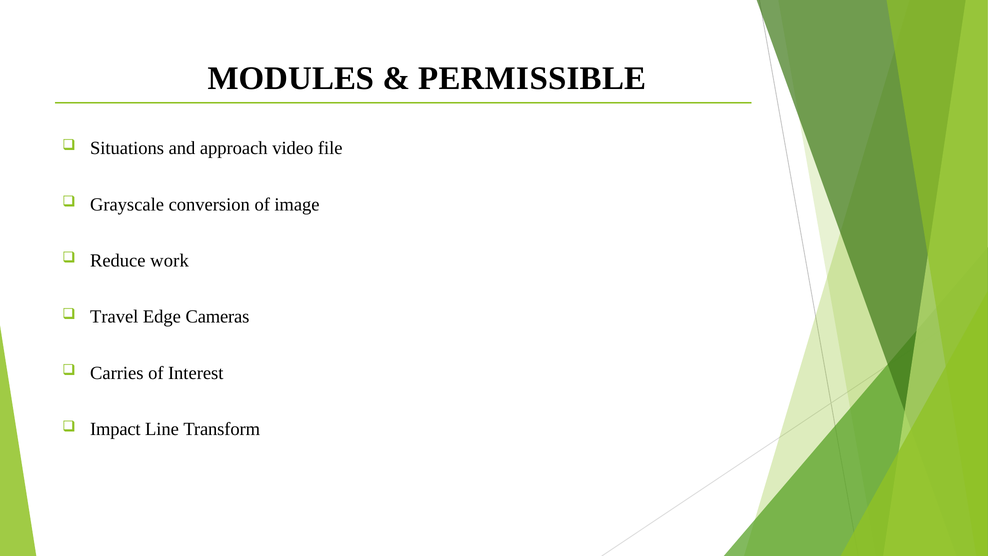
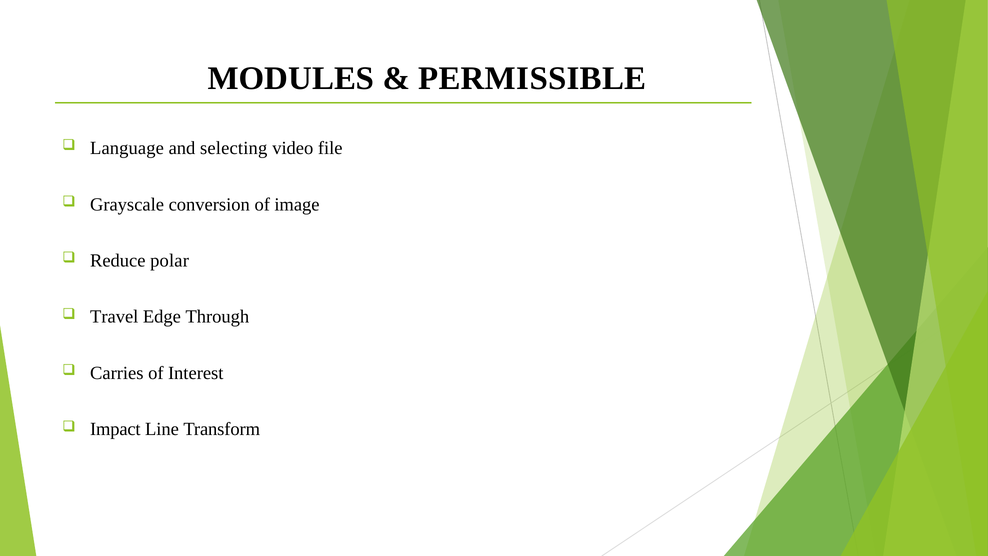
Situations: Situations -> Language (127, 148)
approach: approach -> selecting (234, 148)
work: work -> polar (170, 261)
Cameras: Cameras -> Through (217, 317)
